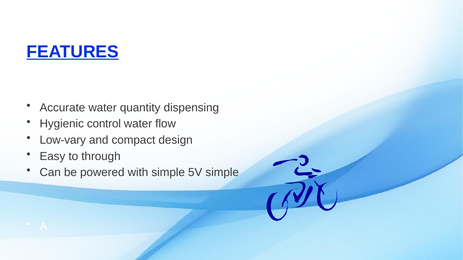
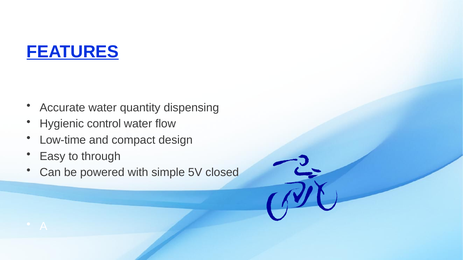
Low-vary: Low-vary -> Low-time (63, 140)
5V simple: simple -> closed (222, 173)
